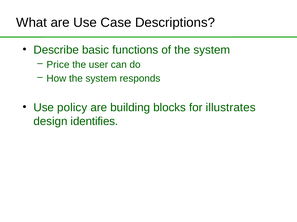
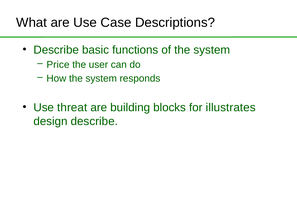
policy: policy -> threat (72, 108)
design identifies: identifies -> describe (94, 122)
